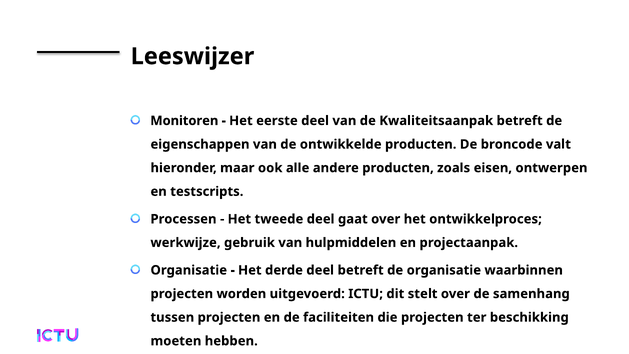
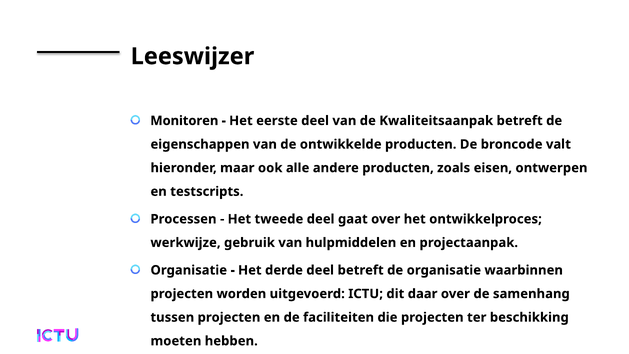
stelt: stelt -> daar (423, 294)
